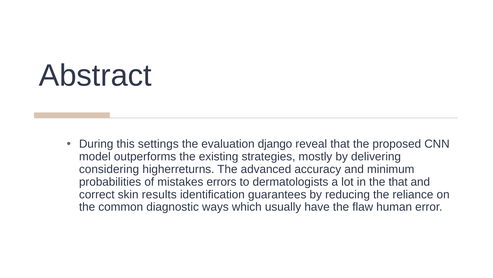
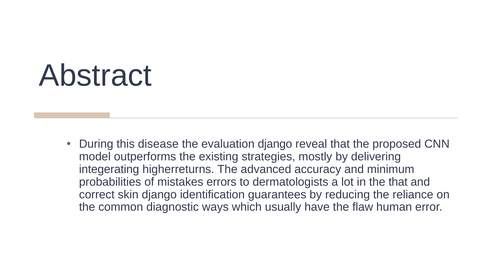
settings: settings -> disease (158, 144)
considering: considering -> integerating (109, 169)
skin results: results -> django (159, 194)
